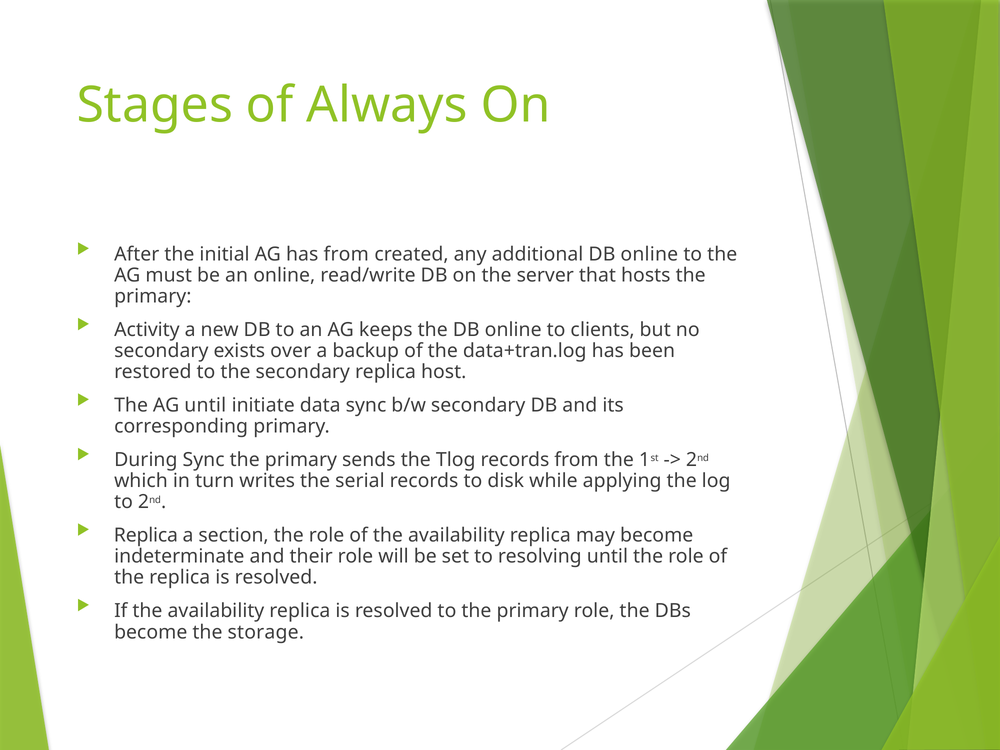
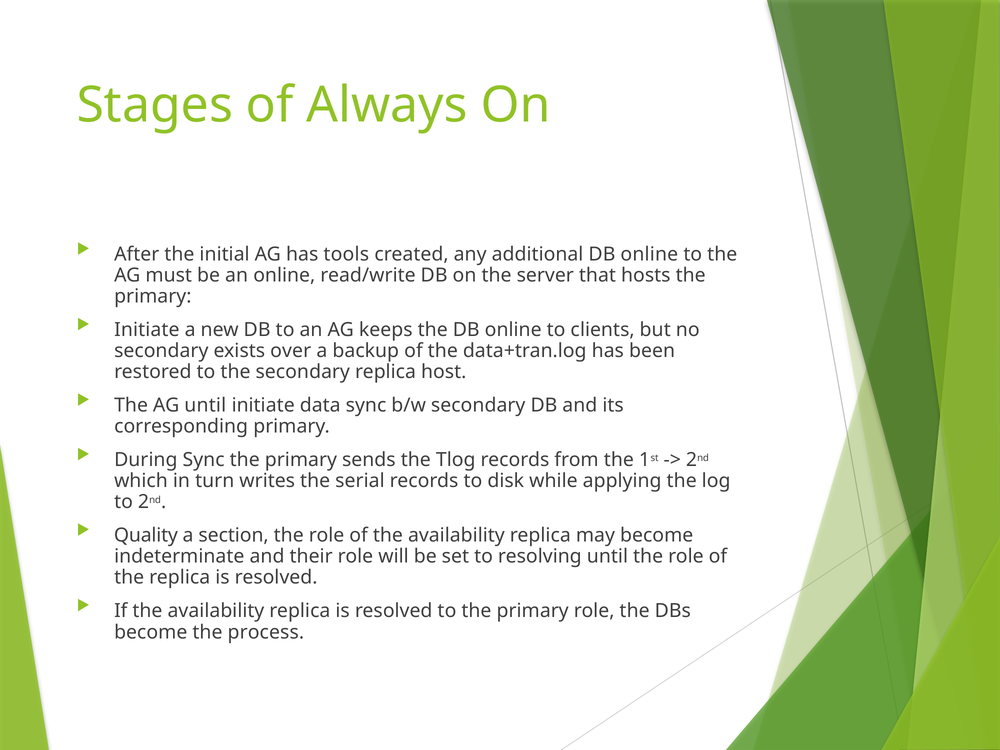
has from: from -> tools (346, 254)
Activity: Activity -> Initiate (147, 330)
Replica: Replica -> Quality (146, 536)
storage: storage -> process (266, 632)
